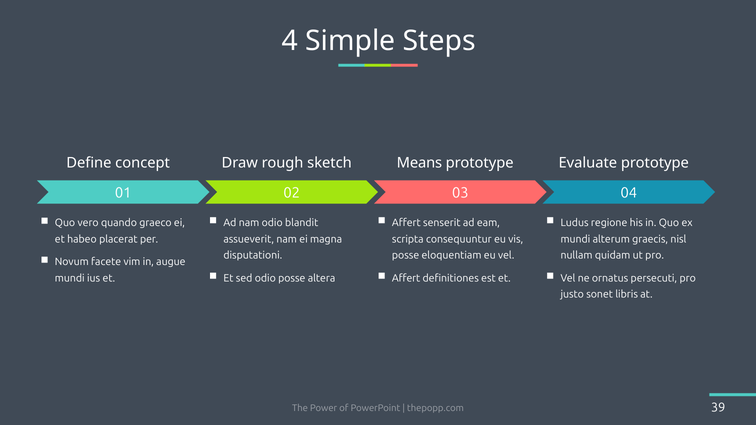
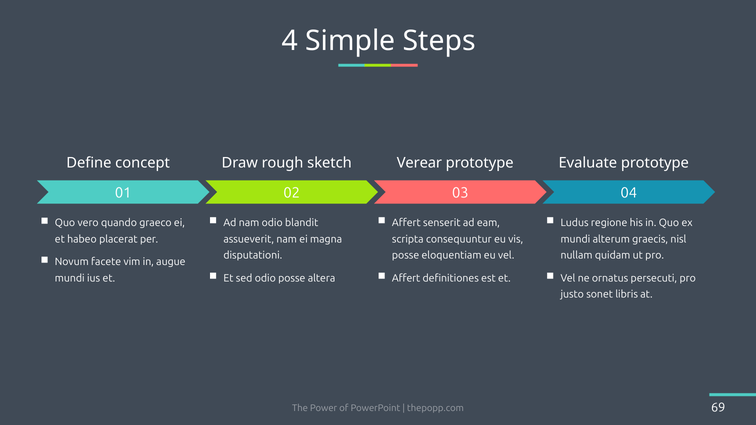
Means: Means -> Verear (419, 163)
39: 39 -> 69 (718, 408)
